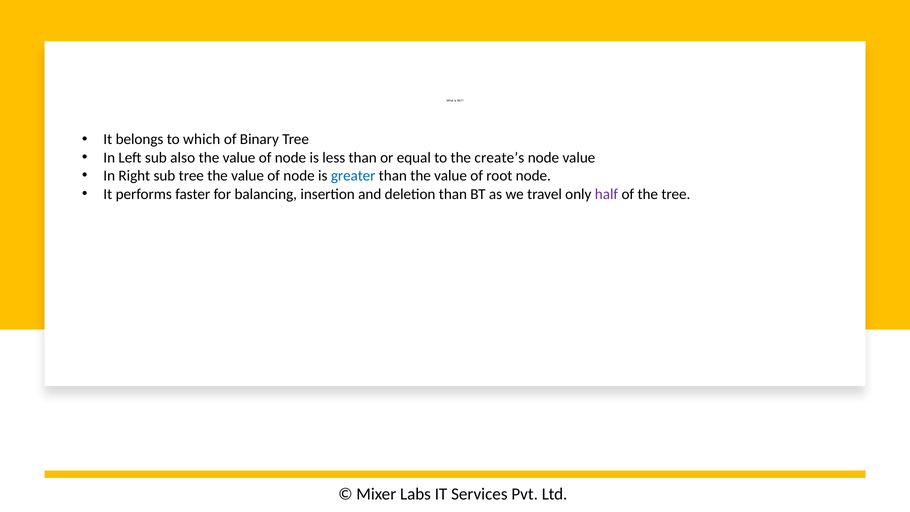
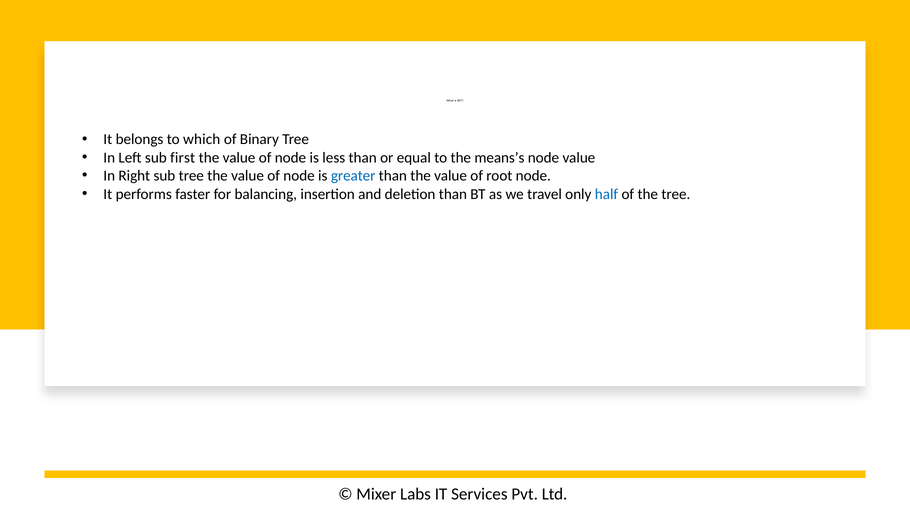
also: also -> first (183, 158)
create’s: create’s -> means’s (499, 158)
half colour: purple -> blue (606, 194)
